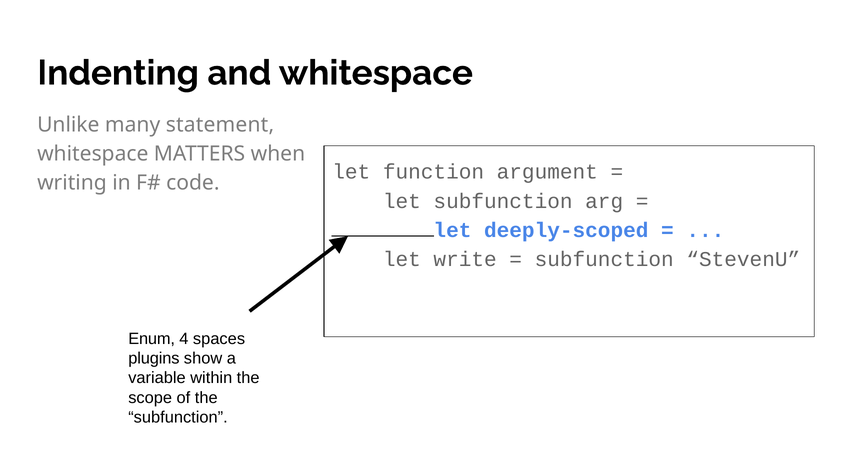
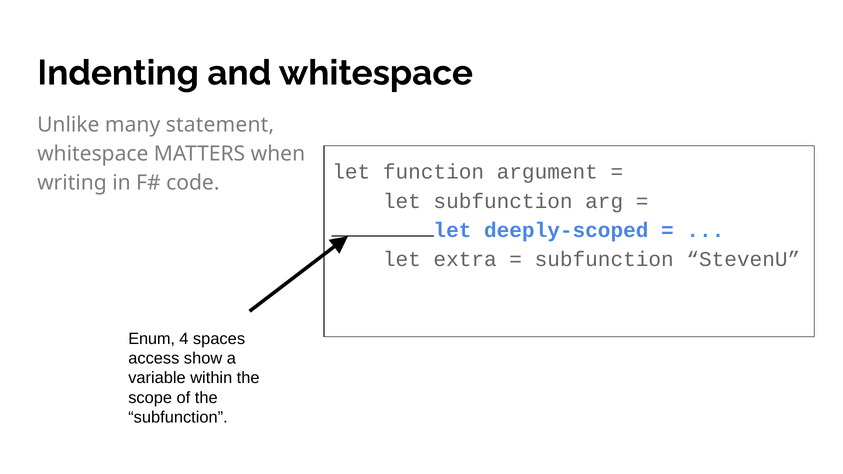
write: write -> extra (465, 259)
plugins: plugins -> access (154, 359)
